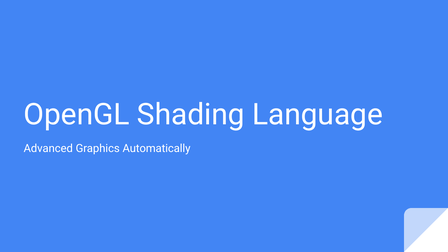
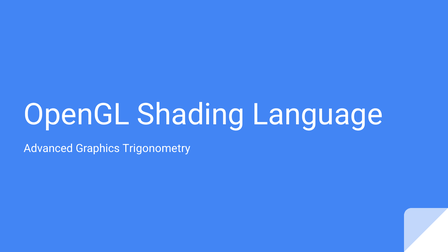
Automatically: Automatically -> Trigonometry (156, 149)
